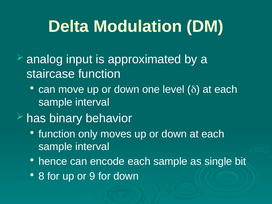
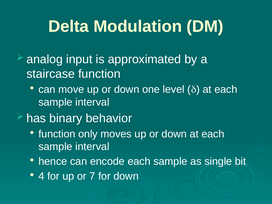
8: 8 -> 4 (41, 176)
9: 9 -> 7 (92, 176)
